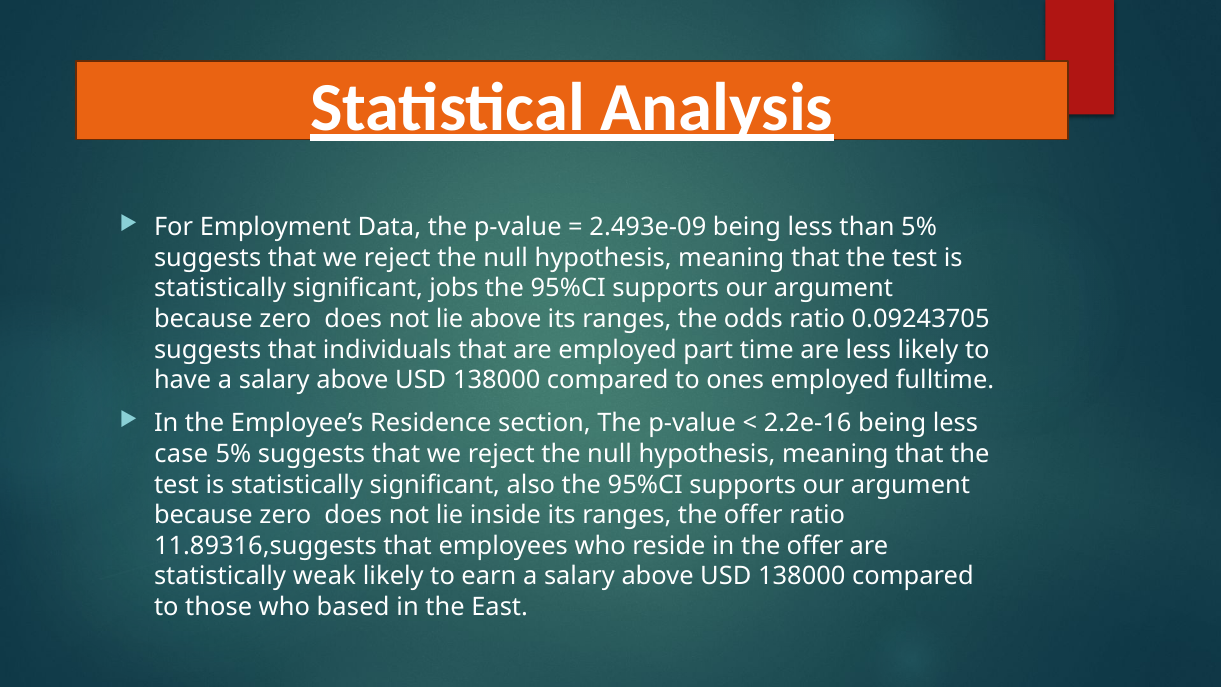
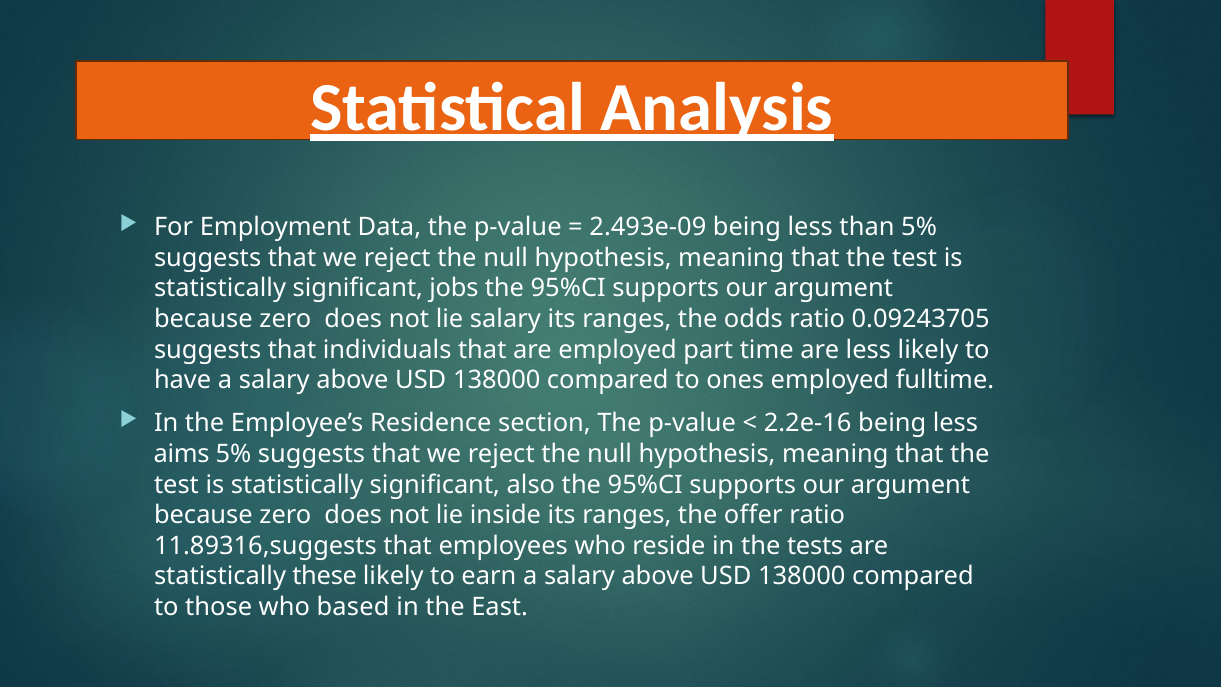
lie above: above -> salary (505, 319)
case: case -> aims (182, 454)
in the offer: offer -> tests (815, 546)
weak: weak -> these (325, 576)
